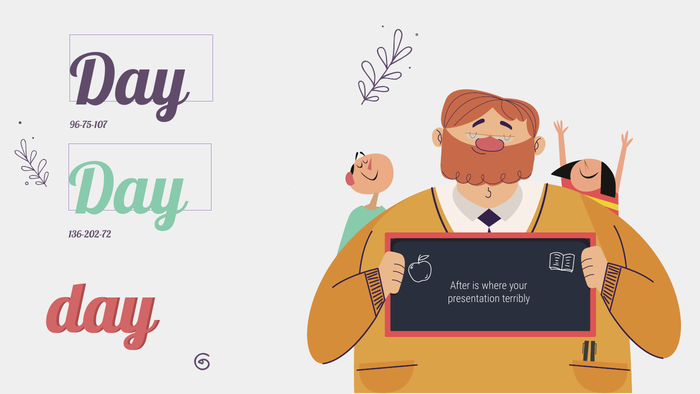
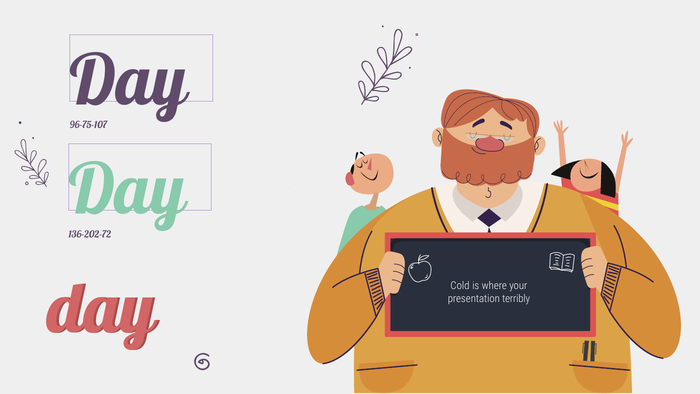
After: After -> Cold (460, 286)
